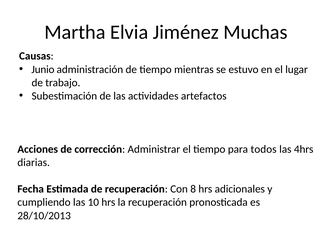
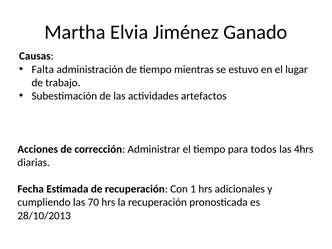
Muchas: Muchas -> Ganado (255, 32)
Junio: Junio -> Falta (43, 69)
8: 8 -> 1 (193, 189)
10: 10 -> 70 (93, 202)
